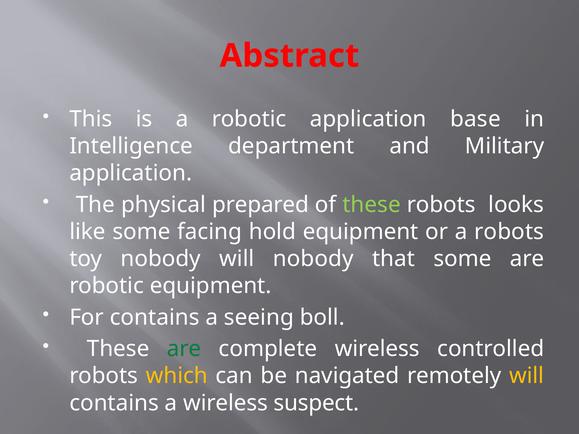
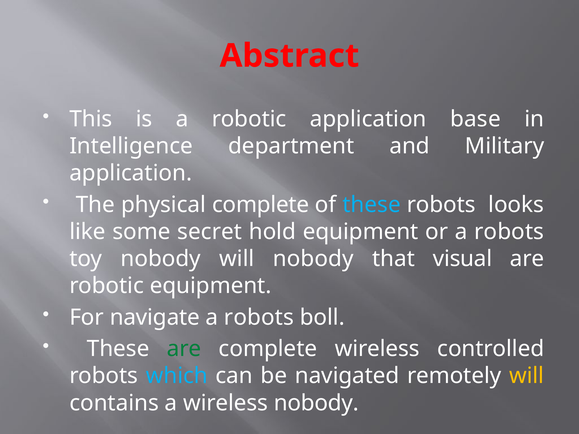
physical prepared: prepared -> complete (261, 205)
these colour: light green -> light blue (372, 205)
facing: facing -> secret (210, 232)
that some: some -> visual (463, 259)
For contains: contains -> navigate (155, 318)
seeing: seeing -> robots (259, 318)
which colour: yellow -> light blue (177, 376)
wireless suspect: suspect -> nobody (316, 403)
